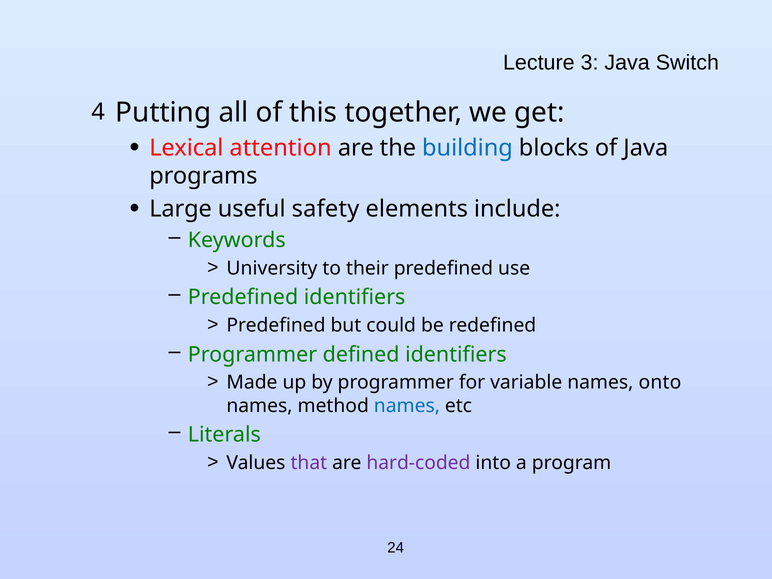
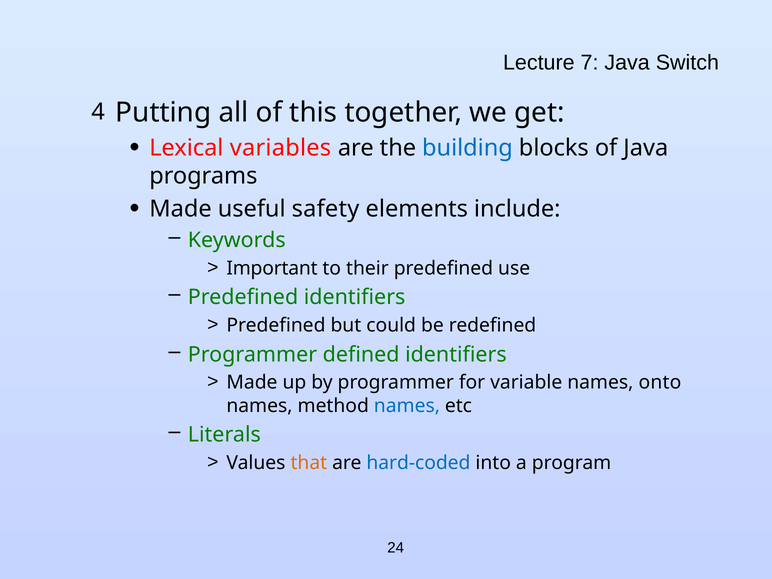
3: 3 -> 7 (590, 63)
attention: attention -> variables (280, 148)
Large: Large -> Made (180, 209)
University: University -> Important (272, 268)
that colour: purple -> orange (309, 463)
hard-coded colour: purple -> blue (418, 463)
